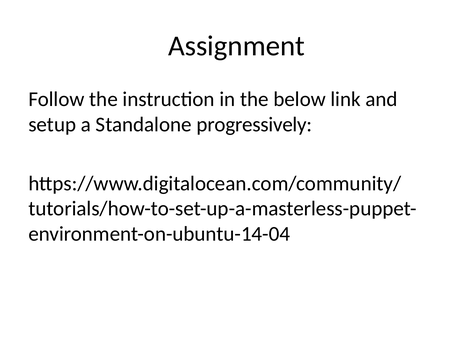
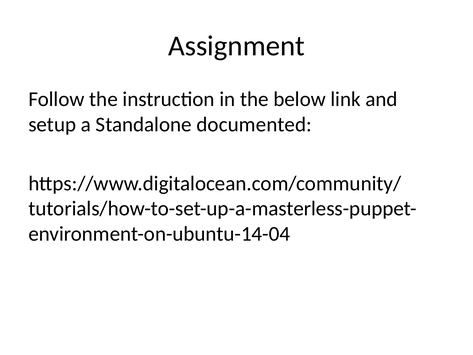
progressively: progressively -> documented (254, 124)
